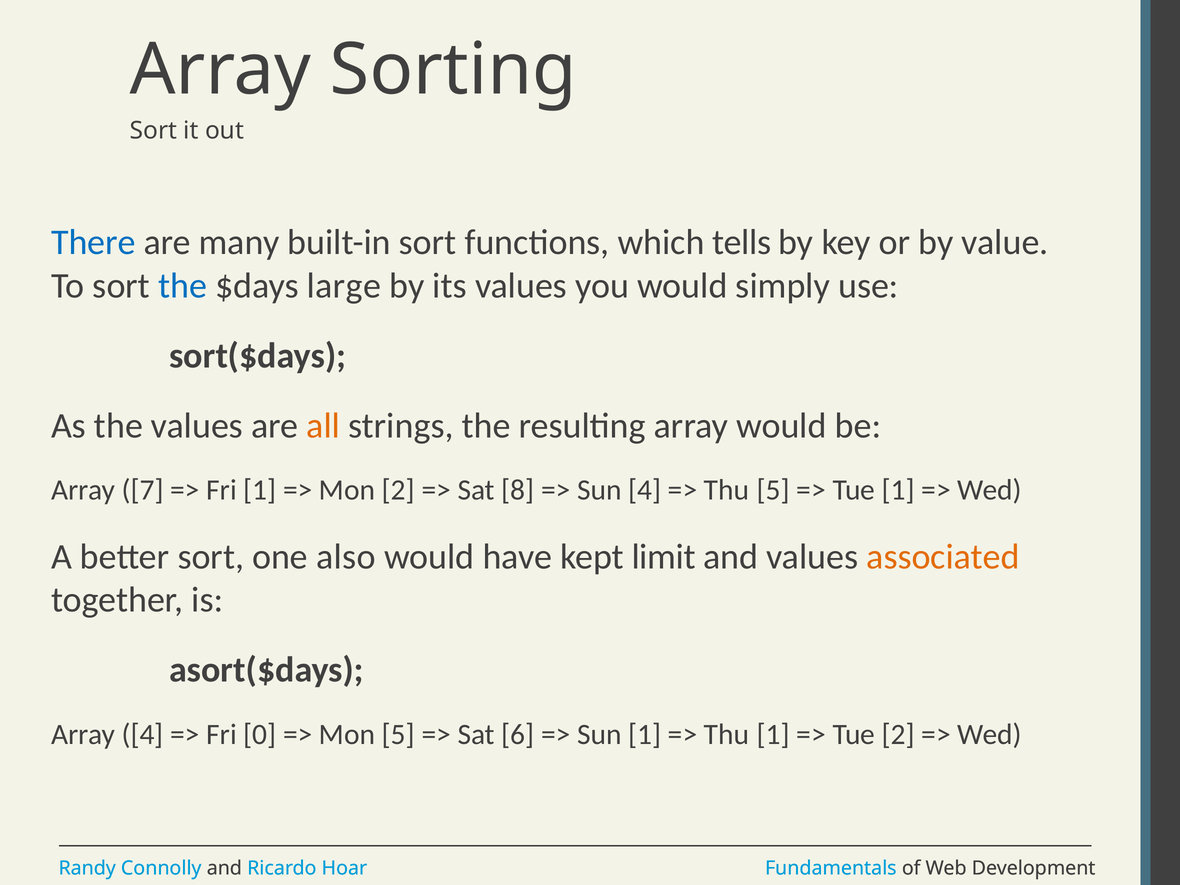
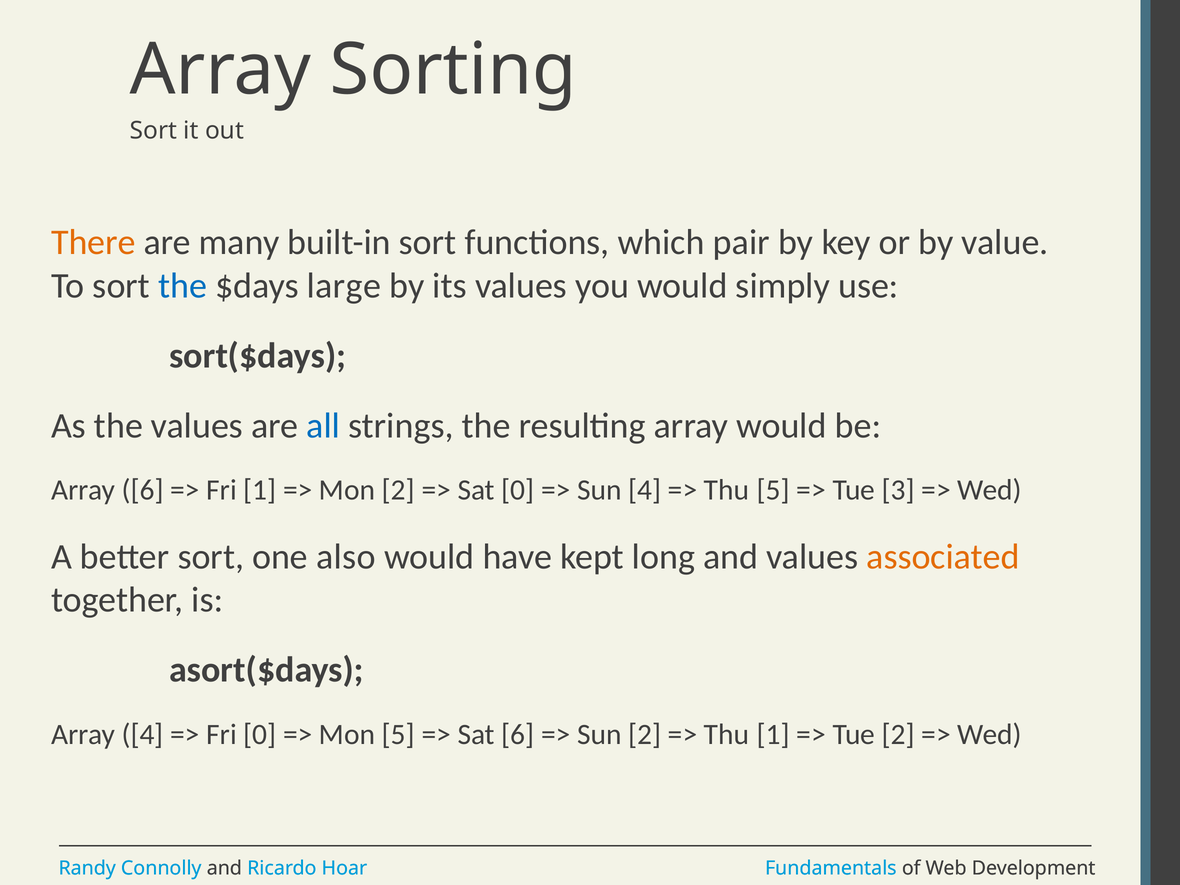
There colour: blue -> orange (93, 242)
tells: tells -> pair (741, 242)
all colour: orange -> blue (323, 426)
Array 7: 7 -> 6 (143, 490)
Sat 8: 8 -> 0 (518, 490)
Tue 1: 1 -> 3 (898, 490)
limit: limit -> long (663, 557)
Sun 1: 1 -> 2 (645, 734)
